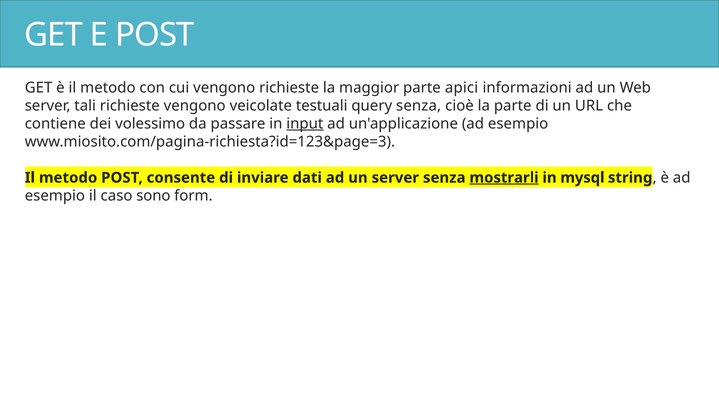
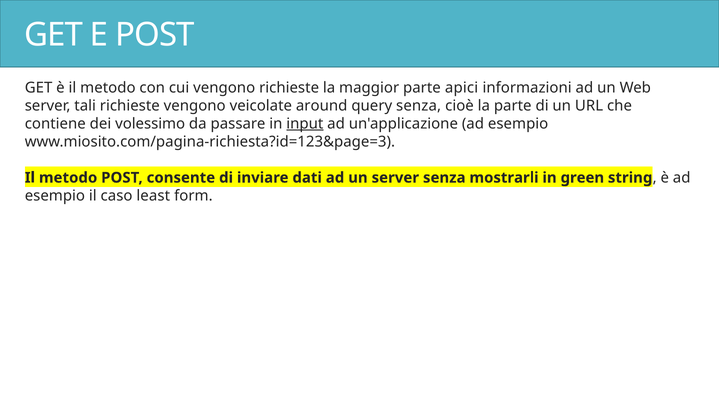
testuali: testuali -> around (322, 105)
mostrarli underline: present -> none (504, 177)
mysql: mysql -> green (582, 177)
sono: sono -> least (153, 195)
